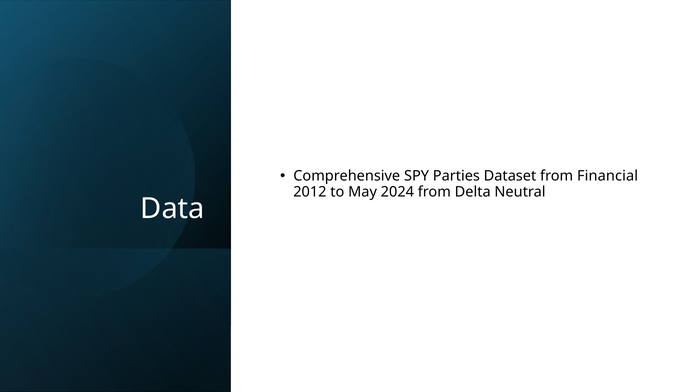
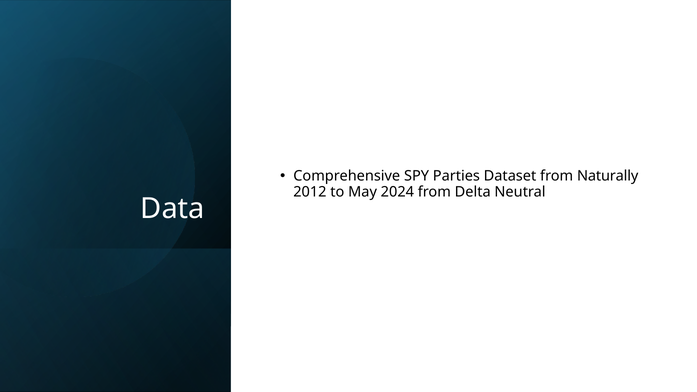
Financial: Financial -> Naturally (608, 176)
